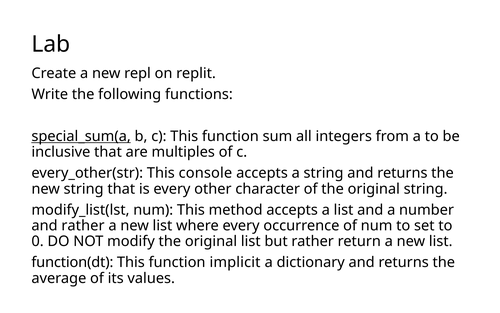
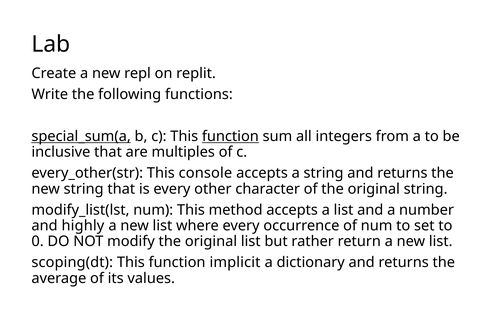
function underline: none -> present (230, 136)
and rather: rather -> highly (83, 225)
function(dt: function(dt -> scoping(dt (72, 262)
